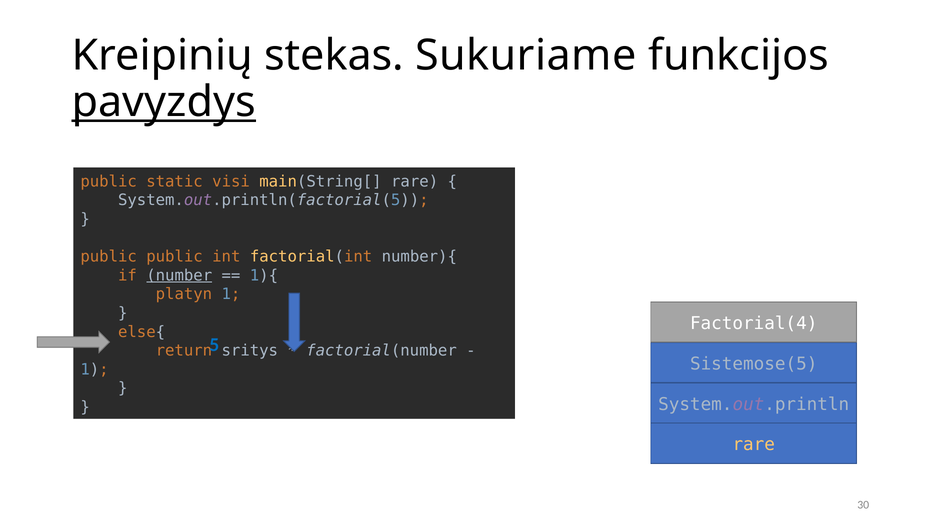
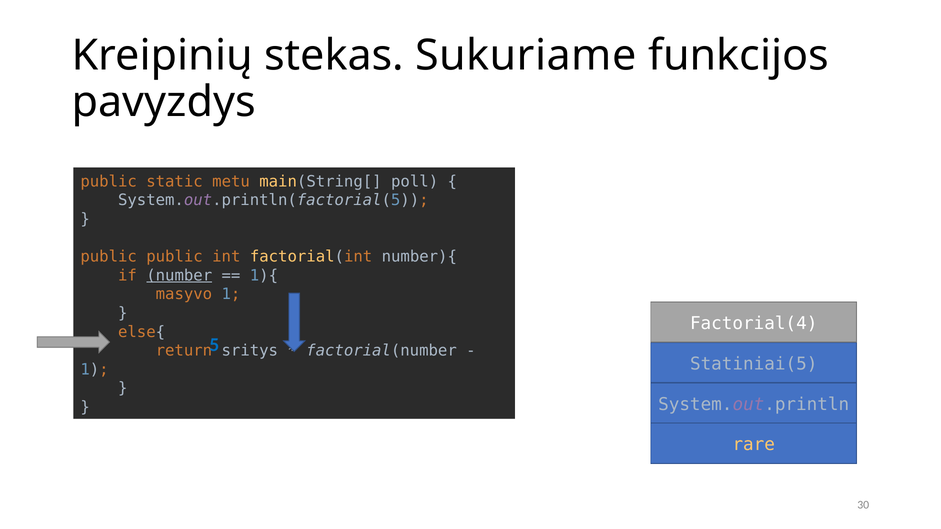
pavyzdys underline: present -> none (164, 102)
visi: visi -> metu (231, 182)
main(String[ rare: rare -> poll (415, 182)
platyn: platyn -> masyvo (184, 294)
Sistemose(5: Sistemose(5 -> Statiniai(5 (754, 364)
